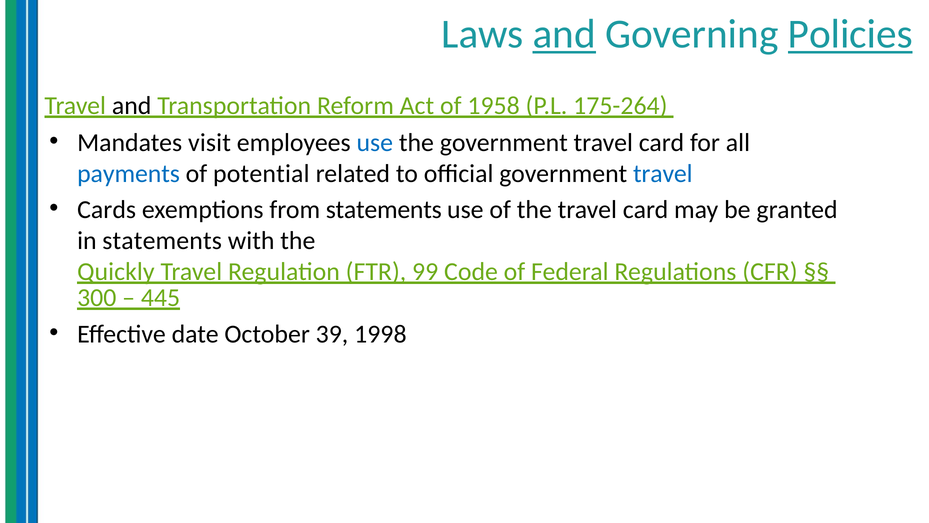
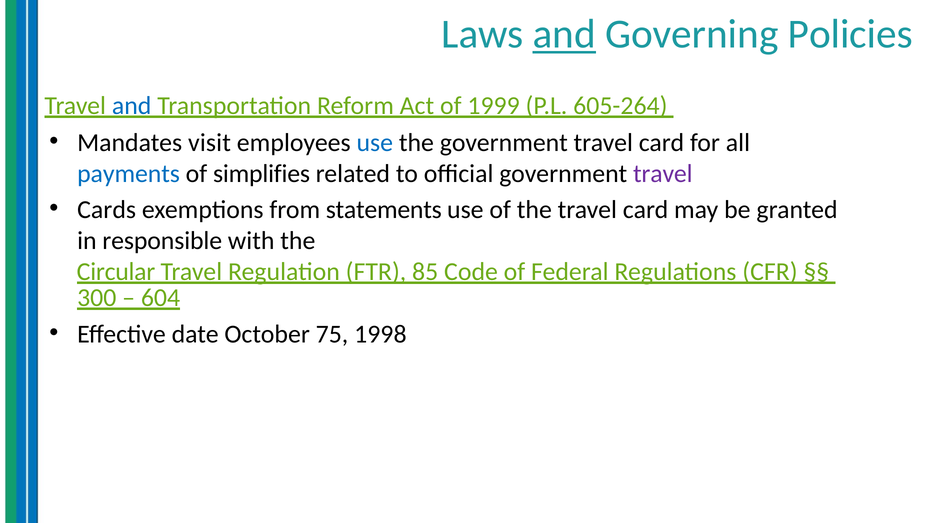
Policies underline: present -> none (850, 34)
and colour: black -> blue (132, 106)
1958: 1958 -> 1999 (494, 106)
175-264: 175-264 -> 605-264 (620, 106)
potential: potential -> simplifies (262, 173)
travel colour: blue -> purple (663, 173)
in statements: statements -> responsible (162, 241)
Quickly: Quickly -> Circular (116, 271)
99: 99 -> 85 (425, 271)
445: 445 -> 604 (161, 297)
39: 39 -> 75 (332, 334)
